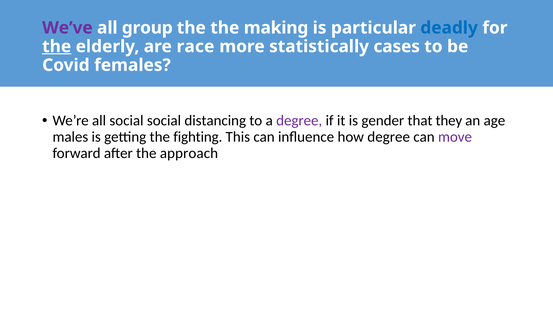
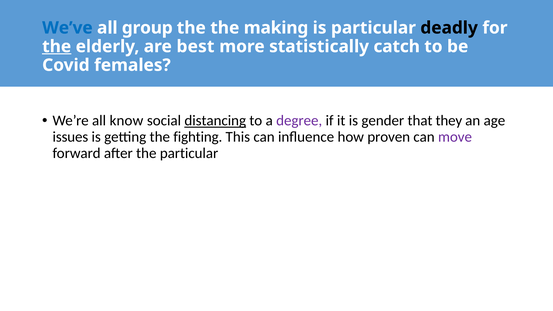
We’ve colour: purple -> blue (67, 28)
deadly colour: blue -> black (449, 28)
race: race -> best (195, 47)
cases: cases -> catch (397, 47)
all social: social -> know (126, 121)
distancing underline: none -> present (215, 121)
males: males -> issues (70, 137)
how degree: degree -> proven (389, 137)
the approach: approach -> particular (189, 153)
